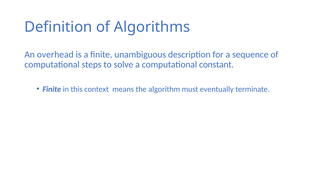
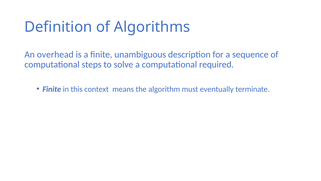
constant: constant -> required (216, 64)
